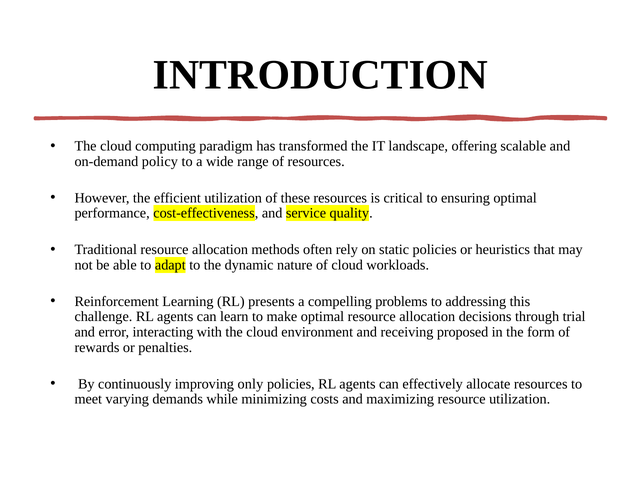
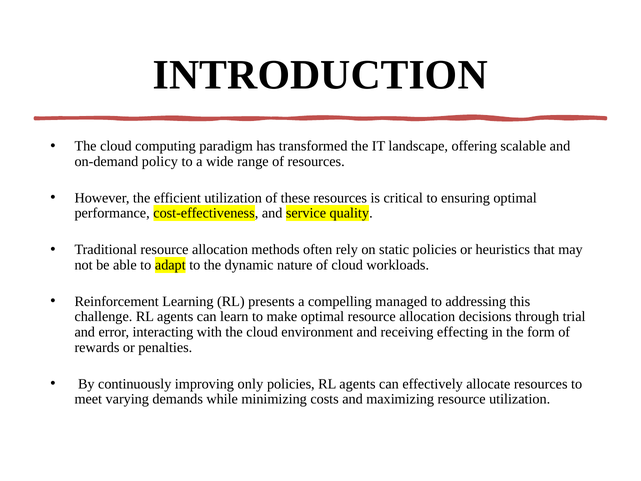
problems: problems -> managed (401, 301)
proposed: proposed -> effecting (463, 332)
